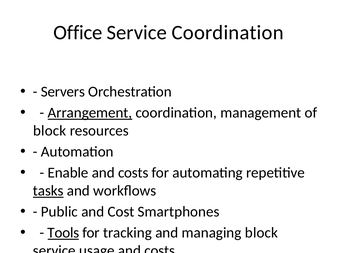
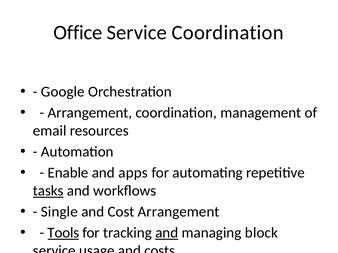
Servers: Servers -> Google (63, 92)
Arrangement underline: present -> none (90, 113)
block: block -> email (50, 131)
costs: costs -> apps (133, 173)
Public: Public -> Single (59, 212)
Cost Smartphones: Smartphones -> Arrangement (179, 212)
and underline: none -> present (167, 233)
